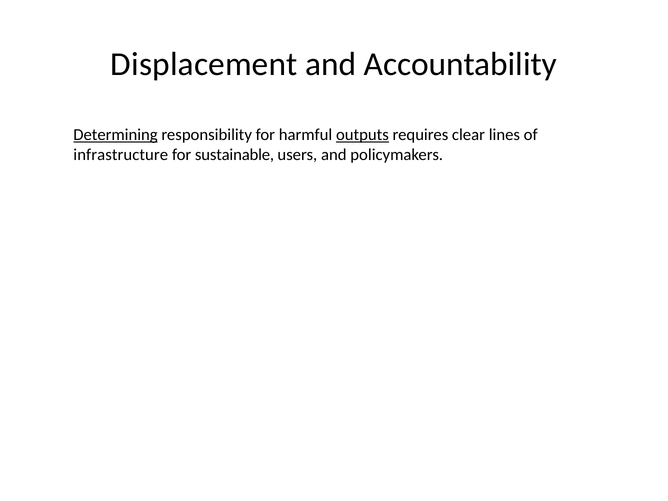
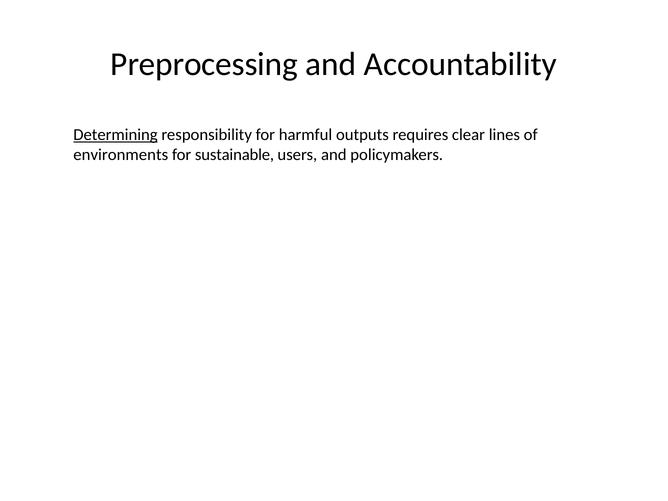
Displacement: Displacement -> Preprocessing (204, 64)
outputs underline: present -> none (362, 135)
infrastructure: infrastructure -> environments (121, 155)
